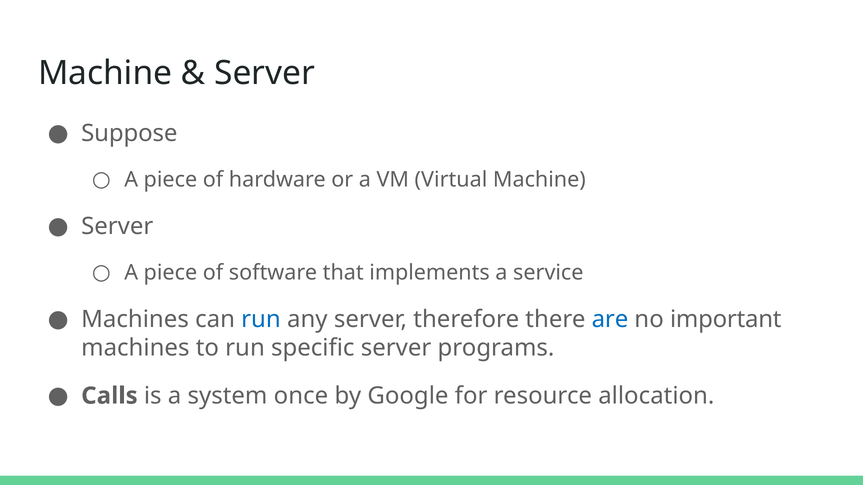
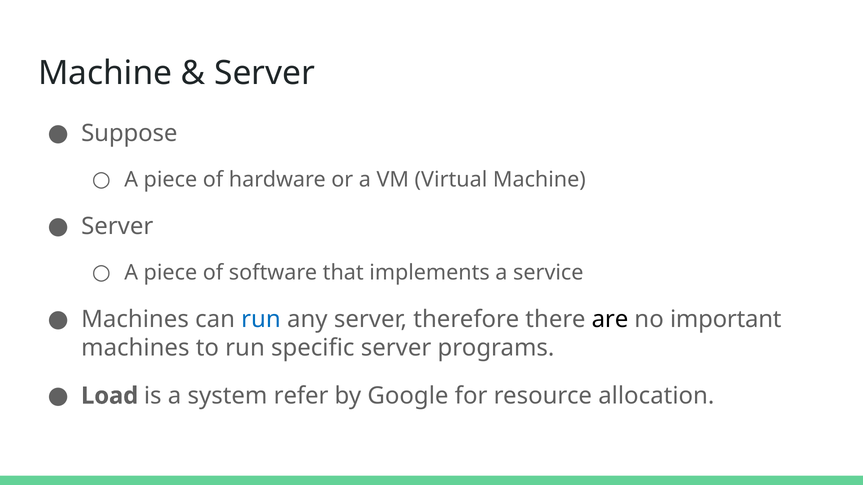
are colour: blue -> black (610, 319)
Calls: Calls -> Load (110, 396)
once: once -> refer (301, 396)
